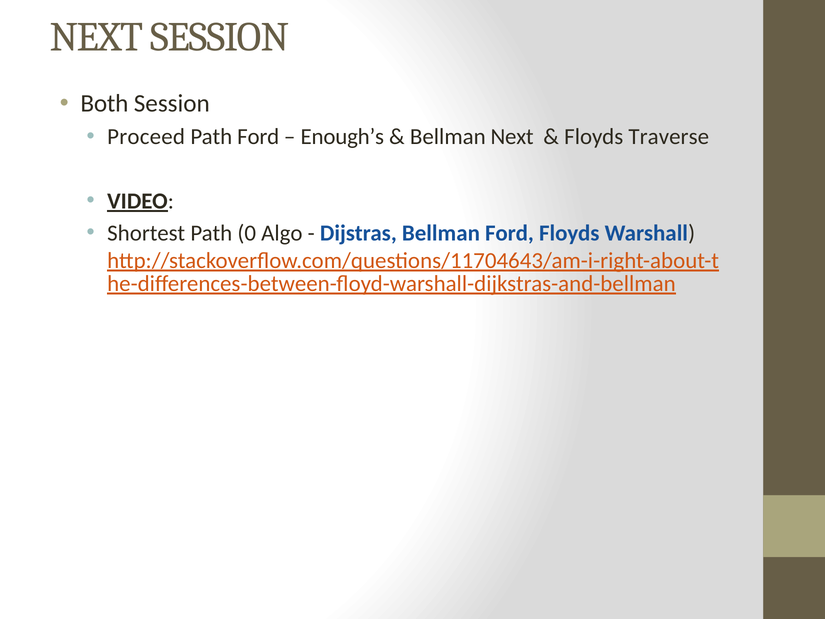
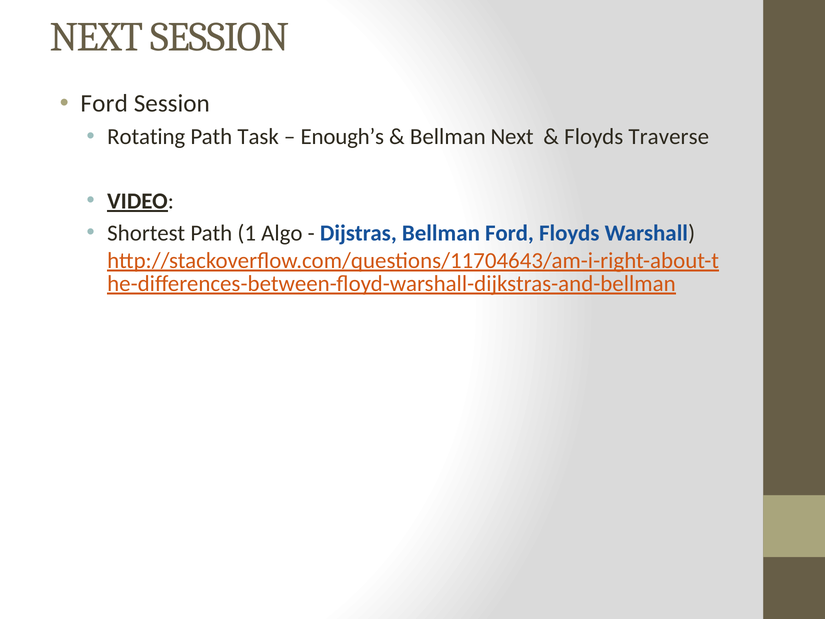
Both: Both -> Ford (104, 104)
Proceed: Proceed -> Rotating (146, 137)
Path Ford: Ford -> Task (258, 137)
0: 0 -> 1 (247, 233)
